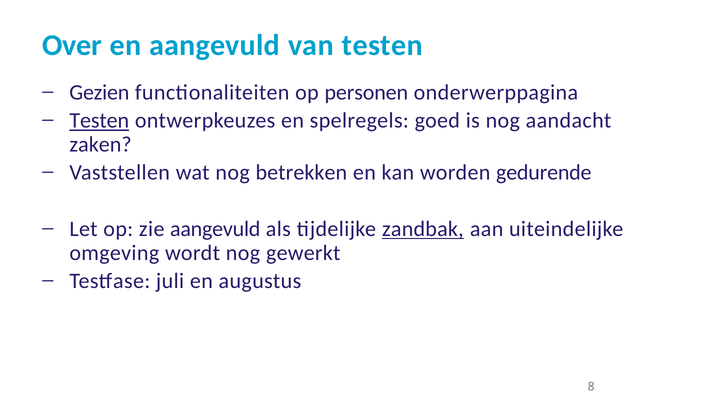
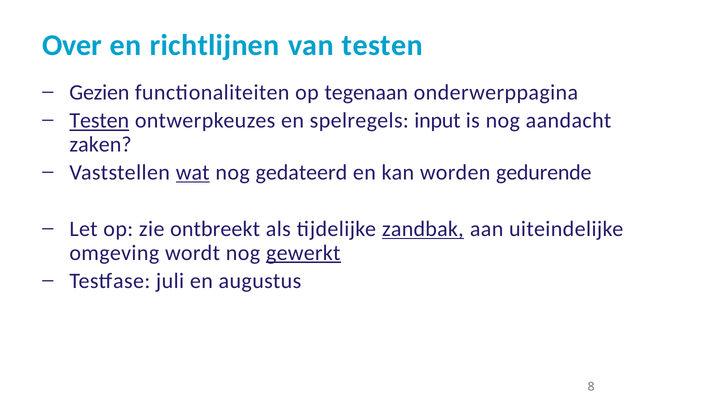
en aangevuld: aangevuld -> richtlijnen (215, 46)
personen: personen -> tegenaan (366, 92)
goed: goed -> input (437, 121)
wat underline: none -> present (193, 173)
betrekken: betrekken -> gedateerd (301, 173)
zie aangevuld: aangevuld -> ontbreekt (215, 229)
gewerkt underline: none -> present (303, 253)
